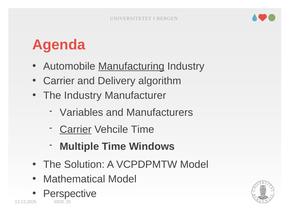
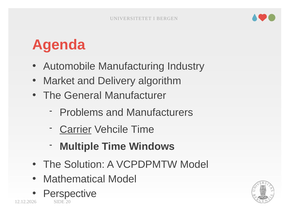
Manufacturing underline: present -> none (131, 67)
Carrier: Carrier -> Market (59, 81)
The Industry: Industry -> General (83, 96)
Variables: Variables -> Problems (81, 113)
